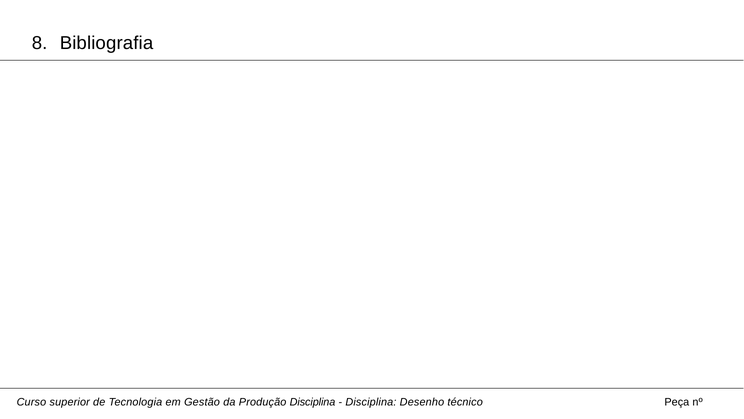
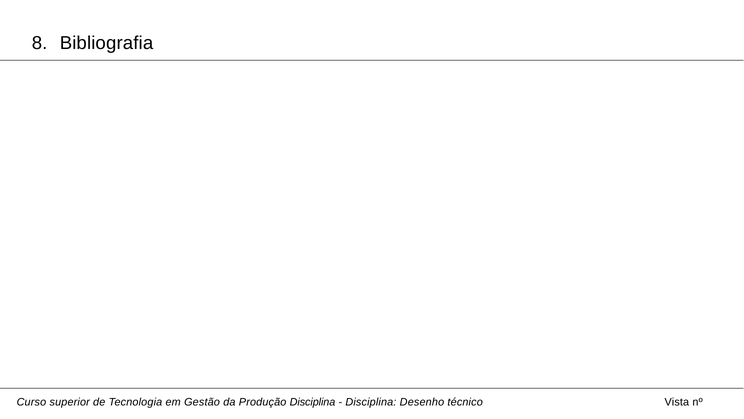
Peça: Peça -> Vista (677, 402)
